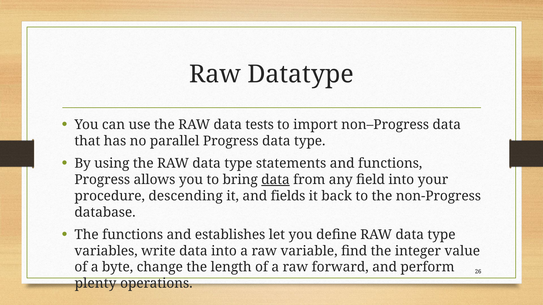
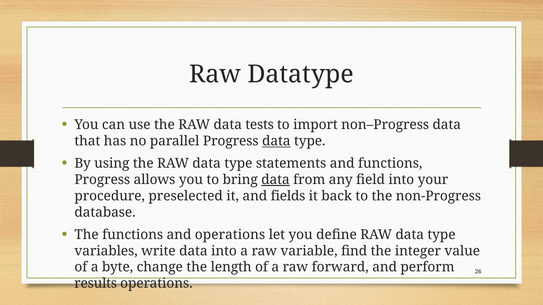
data underline: none -> present (276, 141)
descending: descending -> preselected (186, 196)
and establishes: establishes -> operations (230, 235)
plenty: plenty -> results (96, 284)
